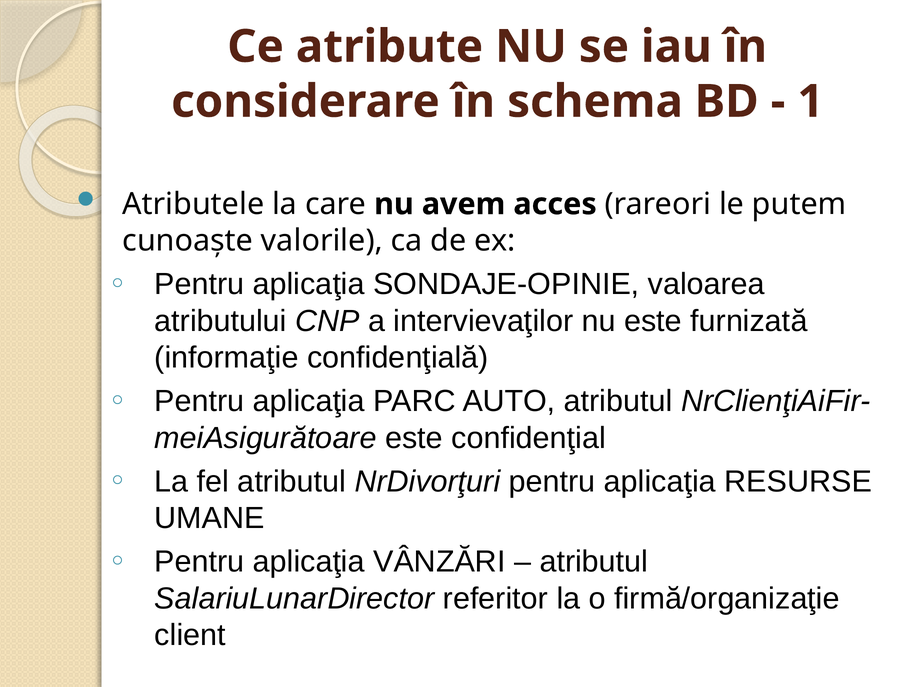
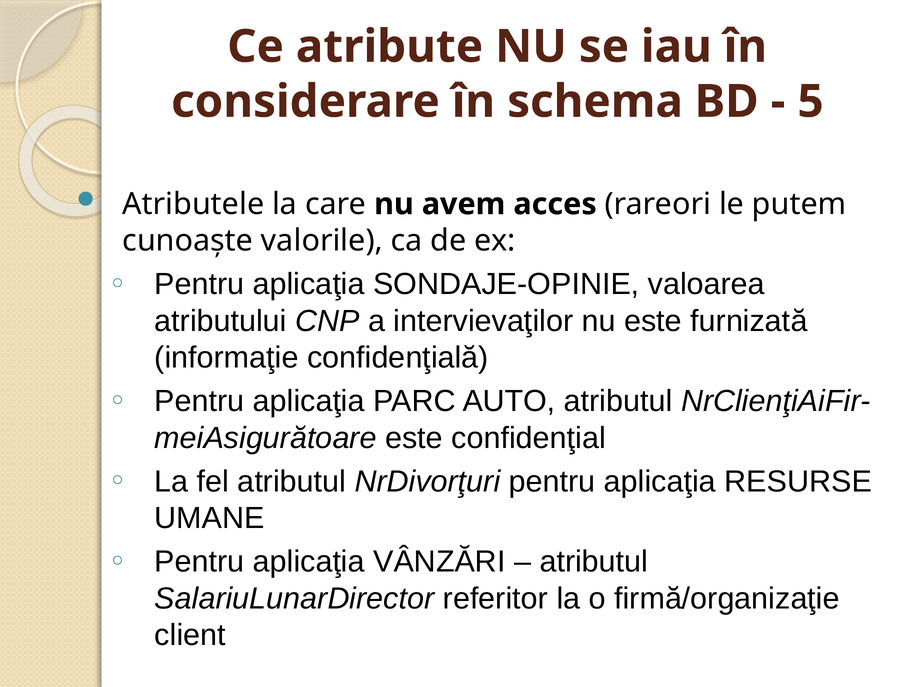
1: 1 -> 5 (810, 102)
